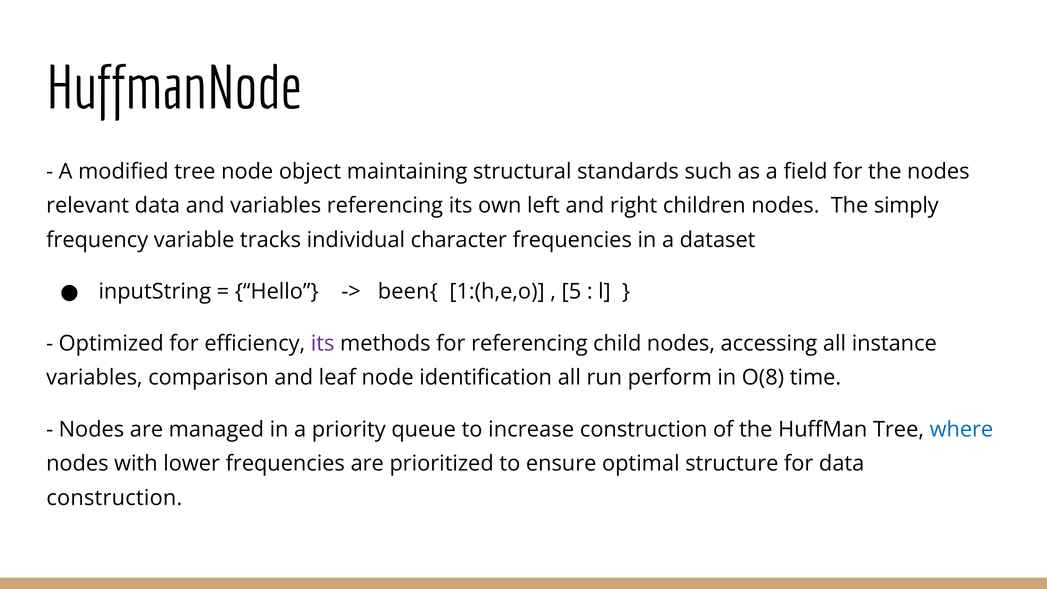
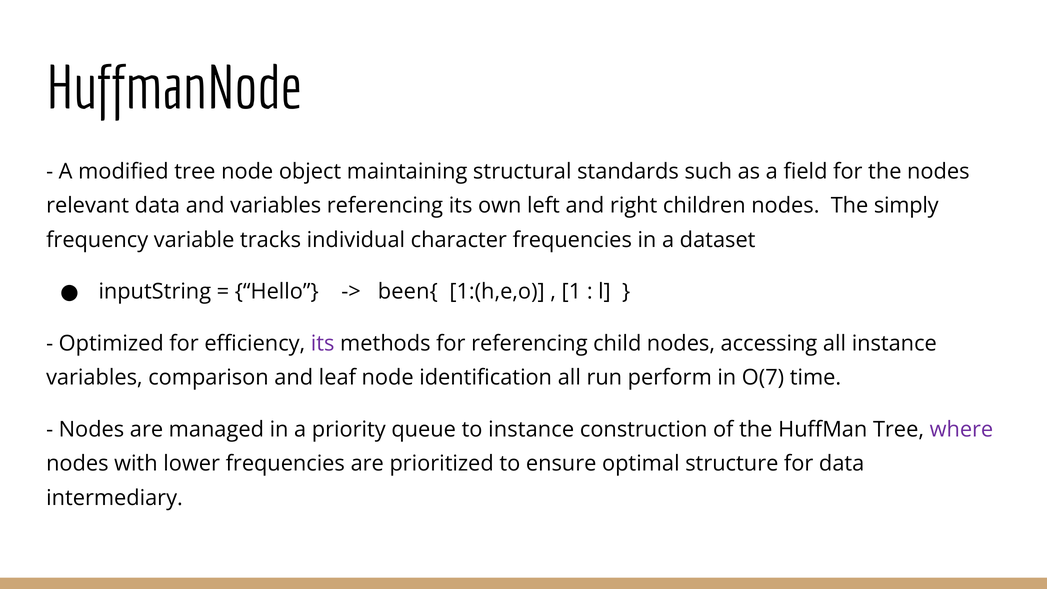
5: 5 -> 1 (571, 292)
O(8: O(8 -> O(7 (763, 378)
to increase: increase -> instance (531, 429)
where colour: blue -> purple (961, 429)
construction: construction -> intermediary (114, 498)
